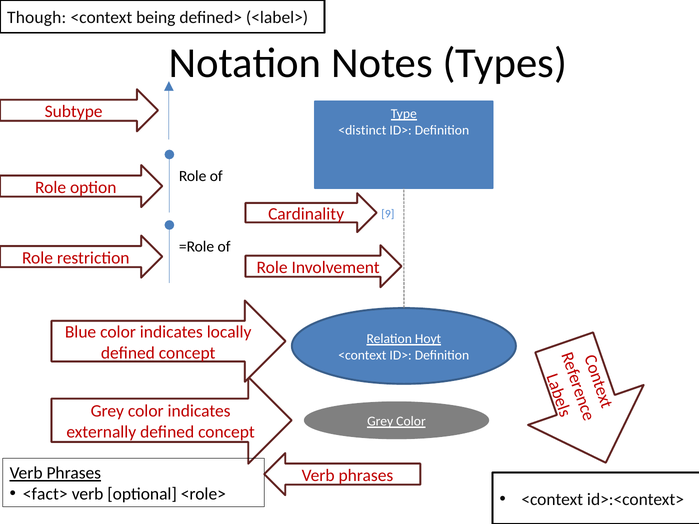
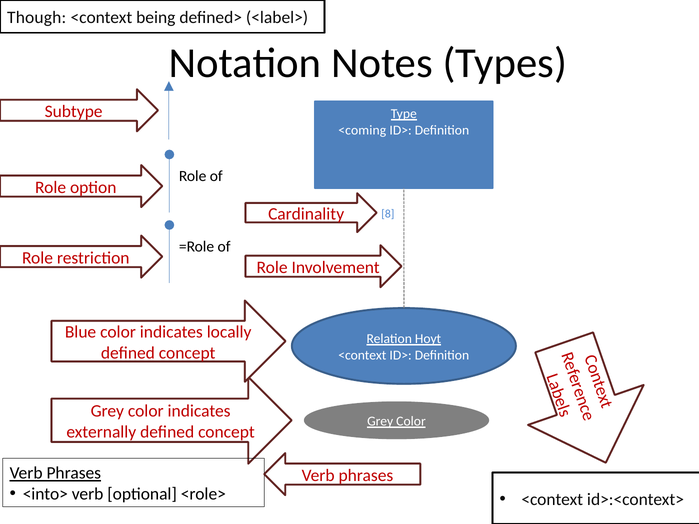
<distinct: <distinct -> <coming (362, 130)
9: 9 -> 8 (388, 214)
<fact>: <fact> -> <into> (45, 494)
